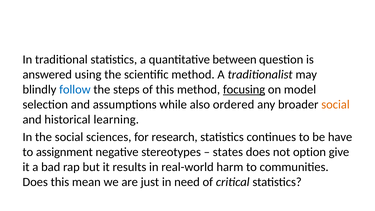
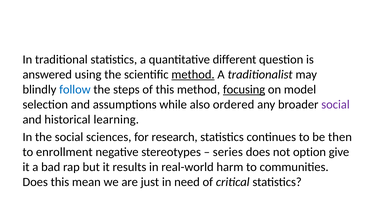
between: between -> different (235, 59)
method underline: none -> present (193, 74)
social colour: orange -> purple (335, 104)
have: have -> then (340, 137)
assignment: assignment -> enrollment (64, 152)
states: states -> series (228, 152)
